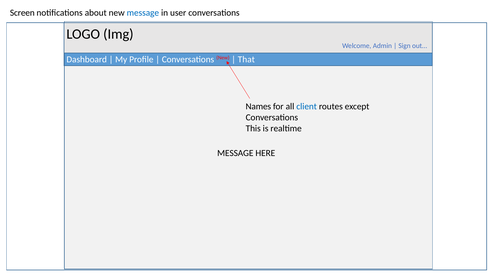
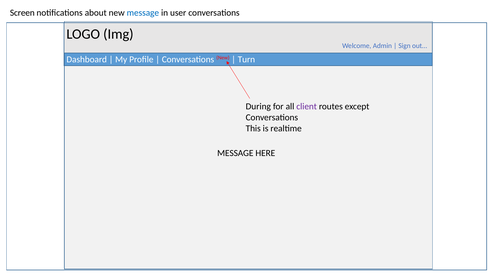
That: That -> Turn (246, 59)
Names: Names -> During (258, 106)
client colour: blue -> purple (307, 106)
